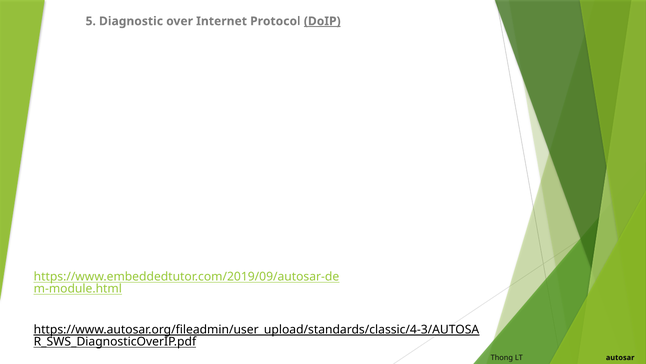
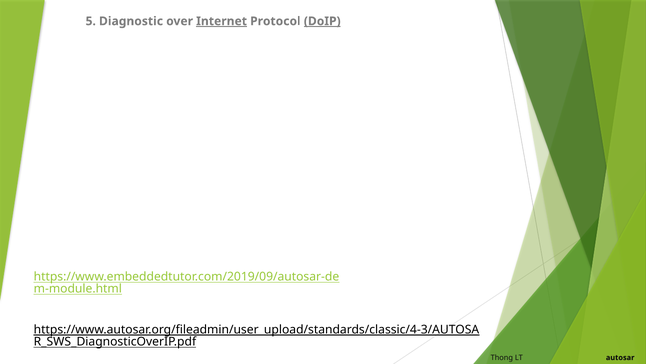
Internet underline: none -> present (222, 21)
